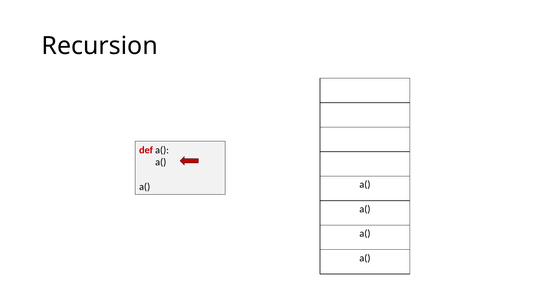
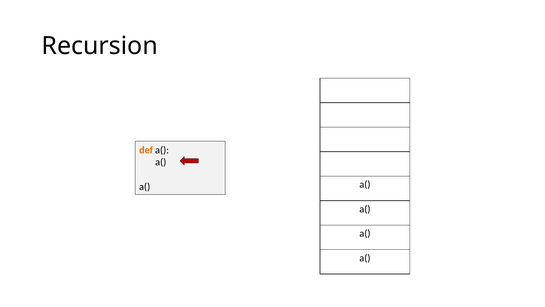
def colour: red -> orange (146, 150)
